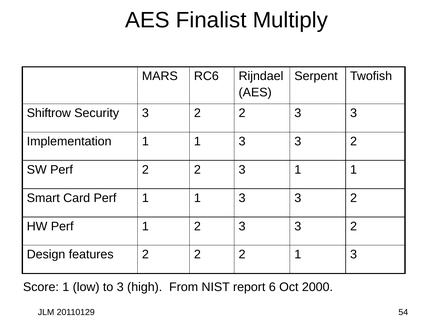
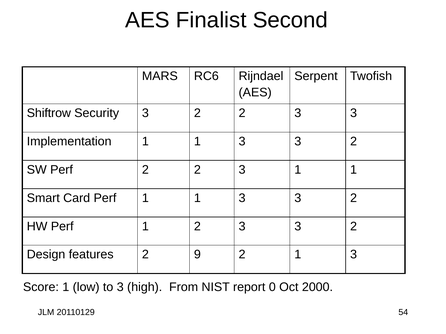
Multiply: Multiply -> Second (290, 20)
features 2 2: 2 -> 9 (197, 255)
6: 6 -> 0 (272, 288)
